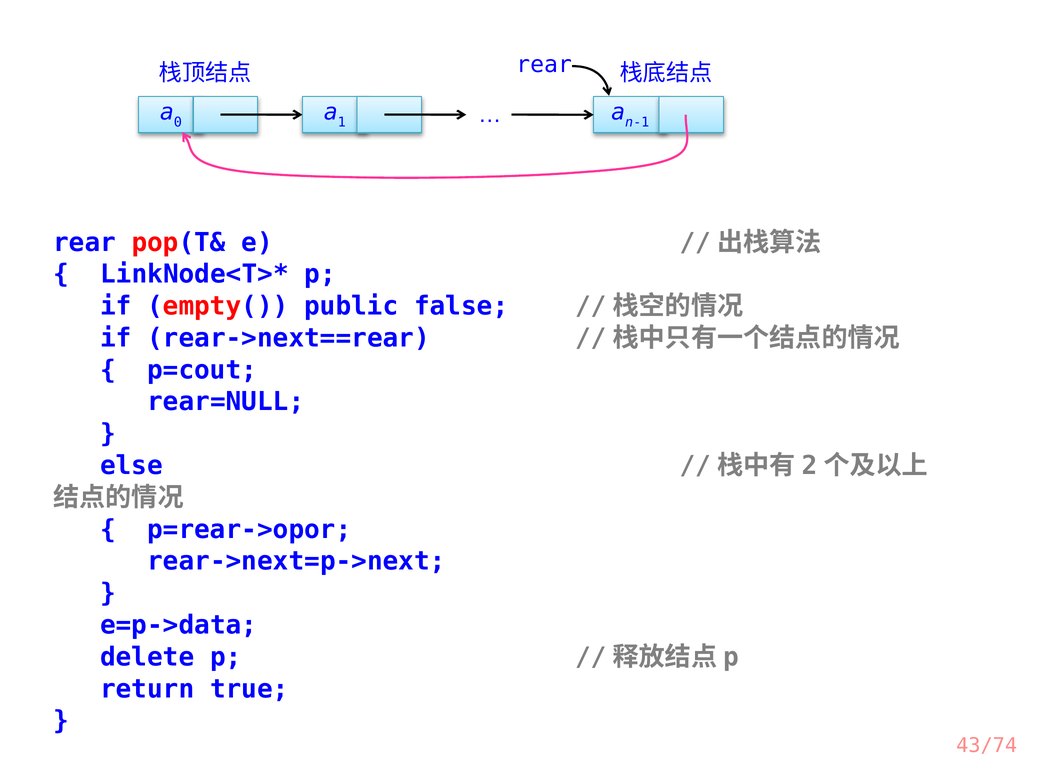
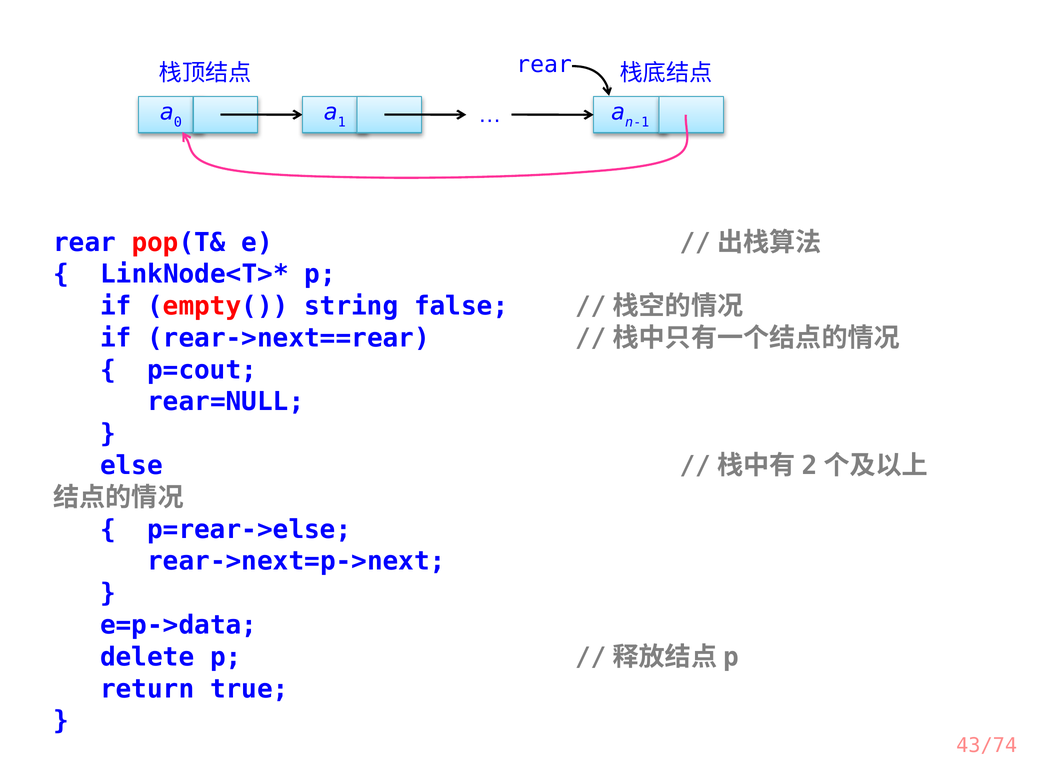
public: public -> string (351, 306)
p=rear->opor: p=rear->opor -> p=rear->else (249, 529)
